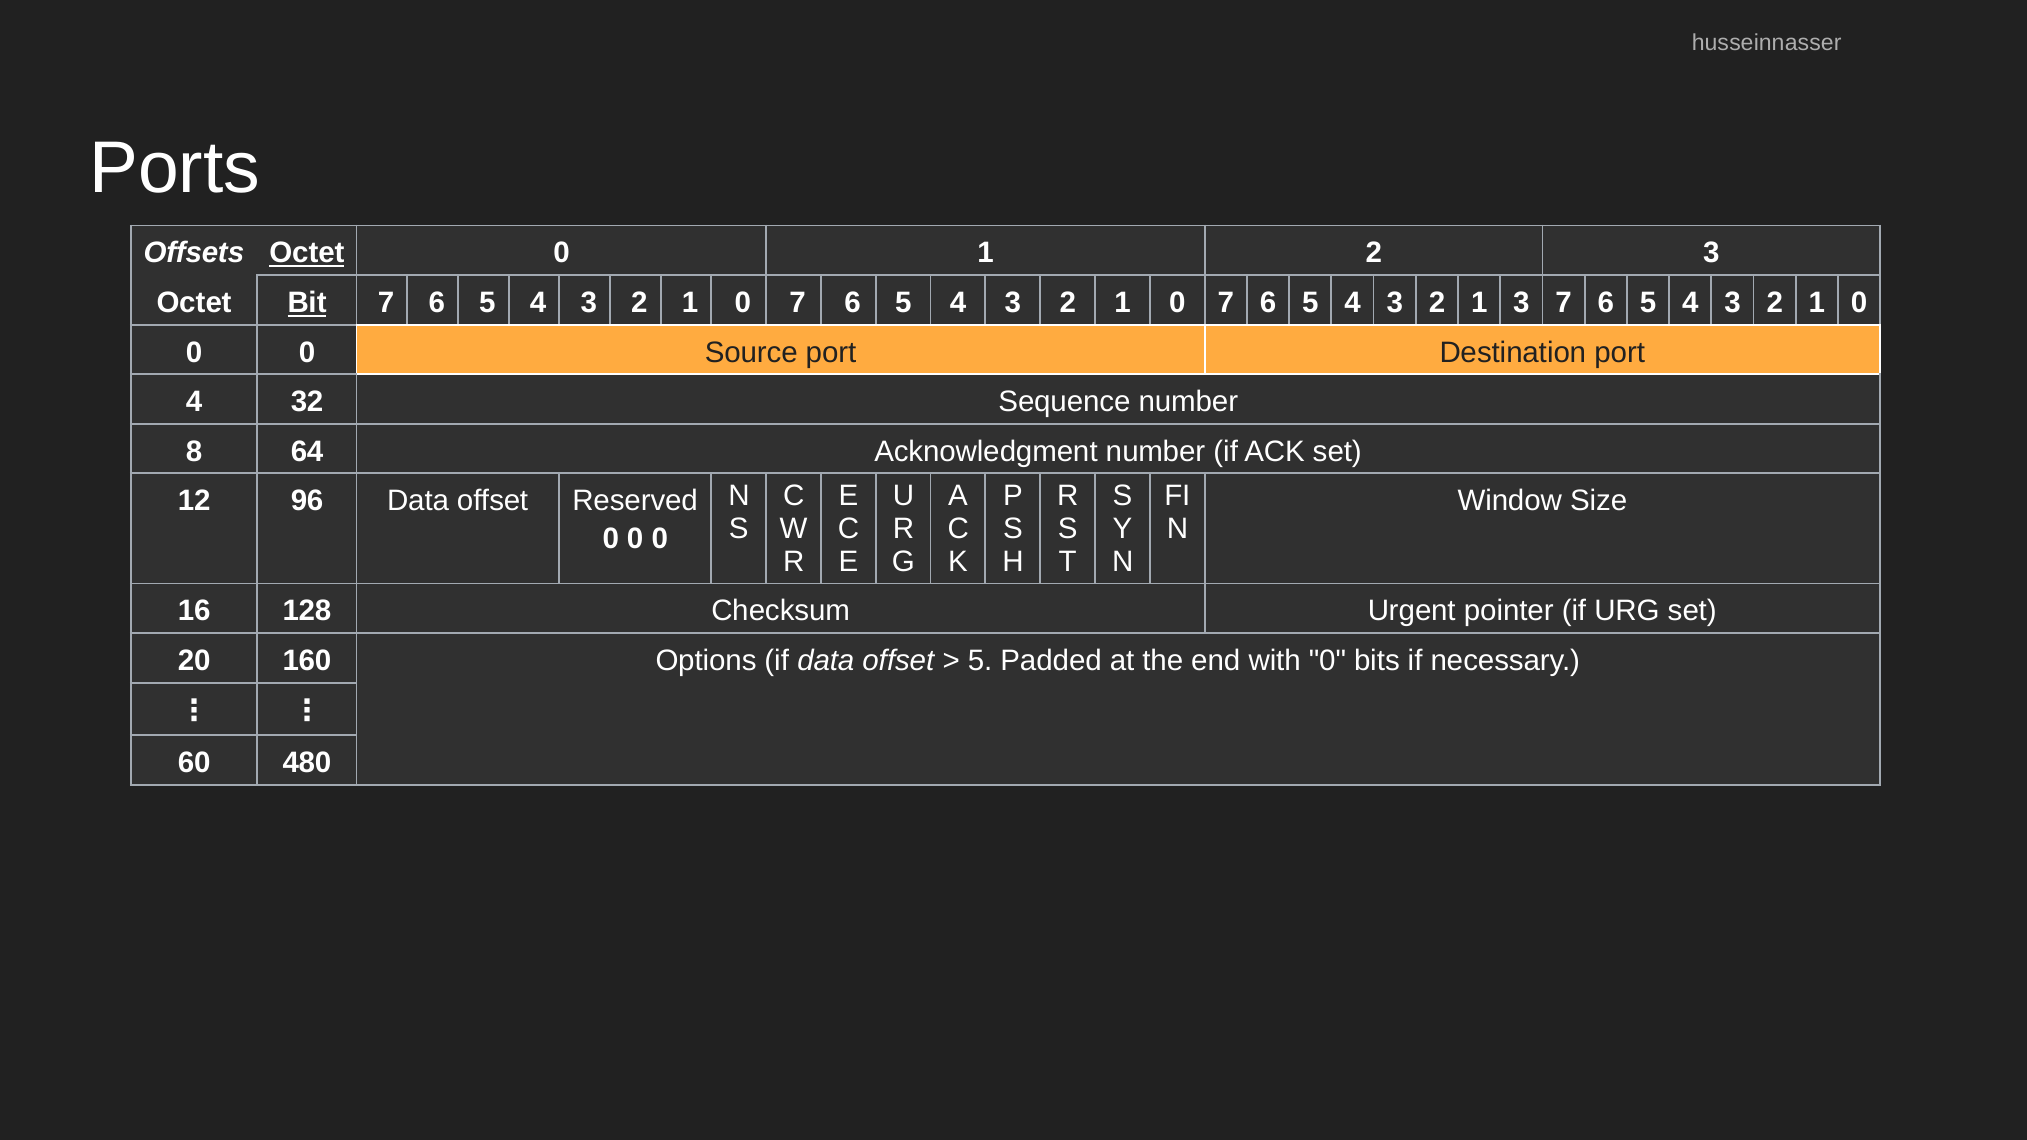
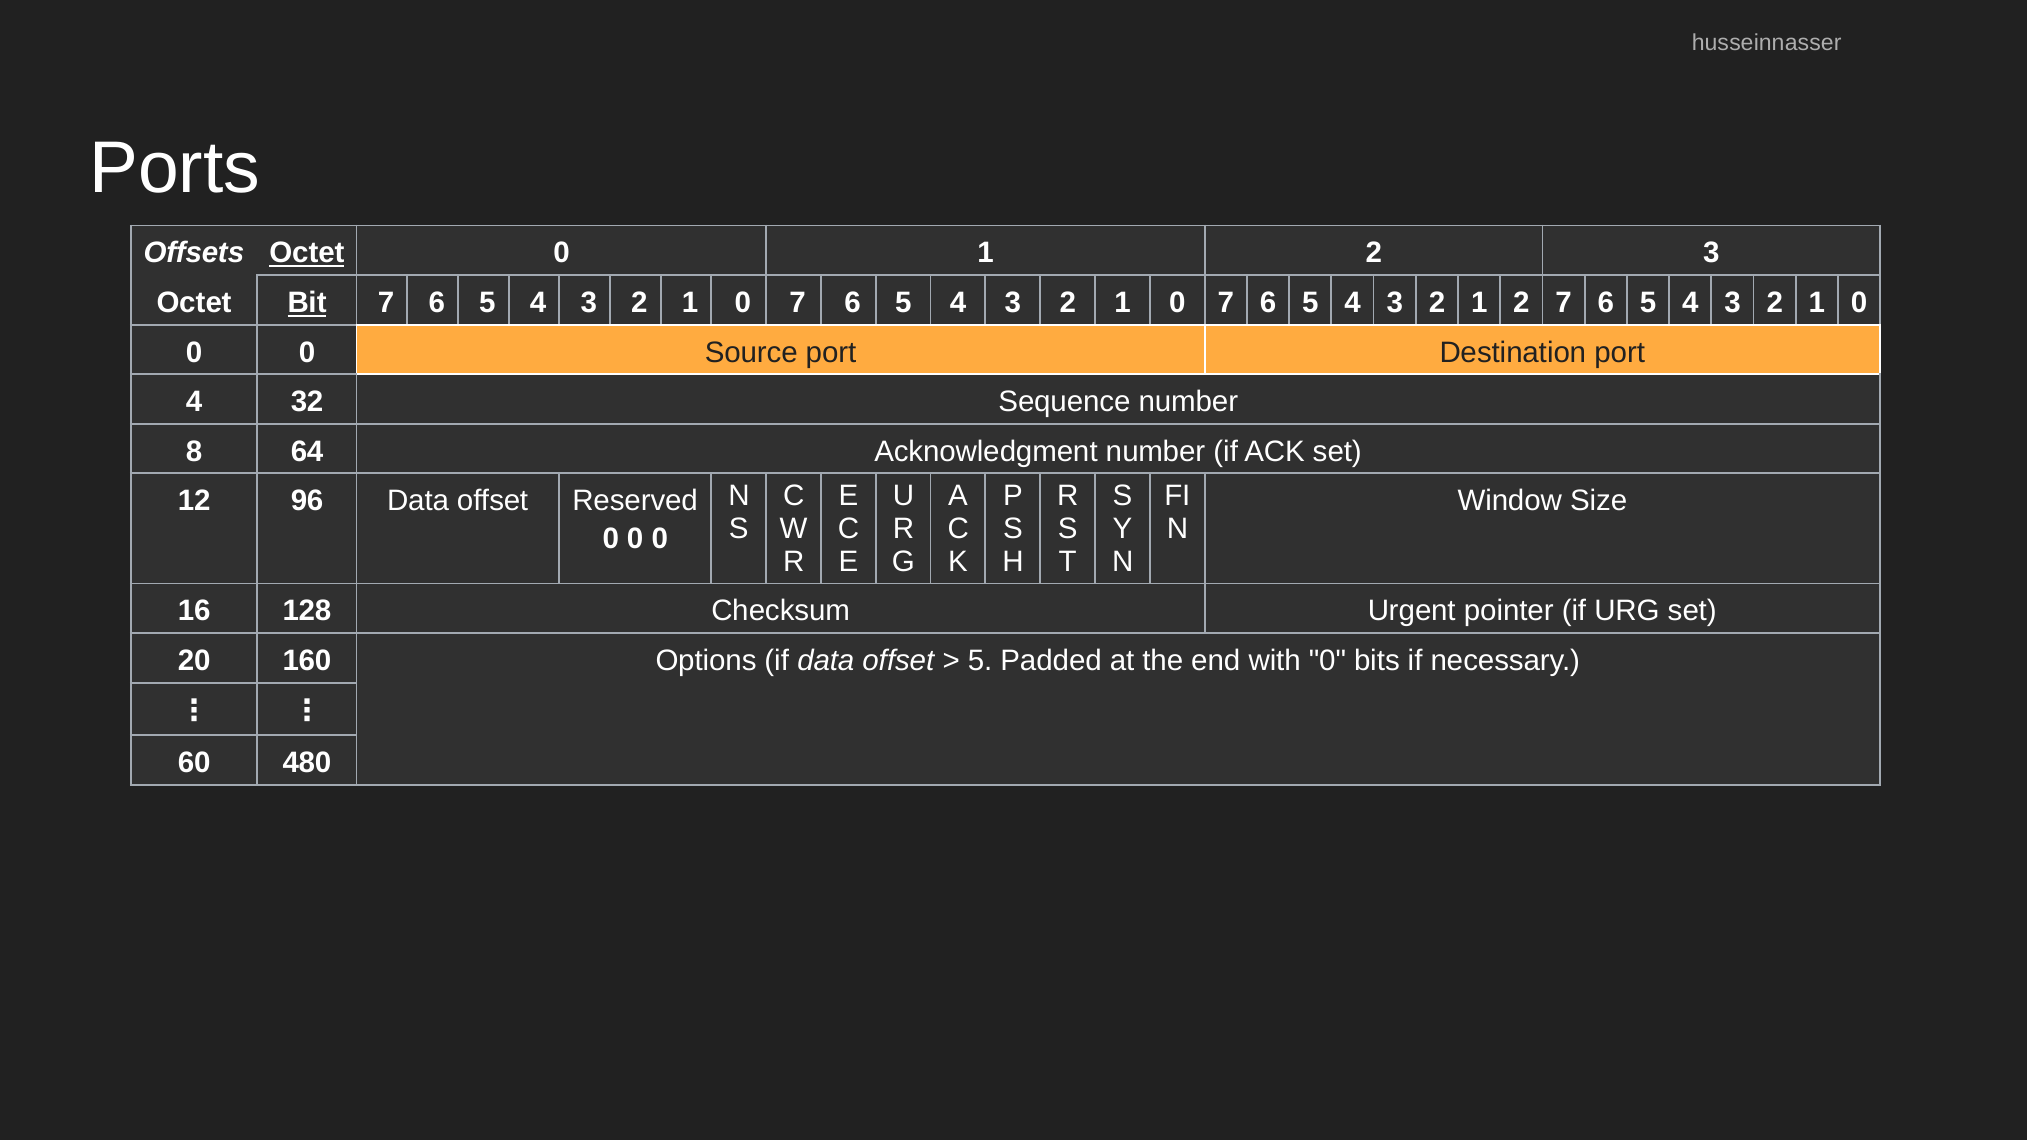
2 1 3: 3 -> 2 (1521, 303)
